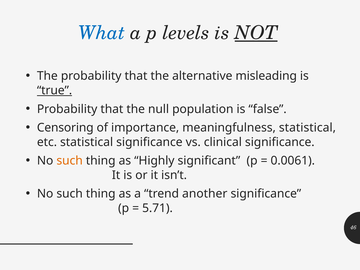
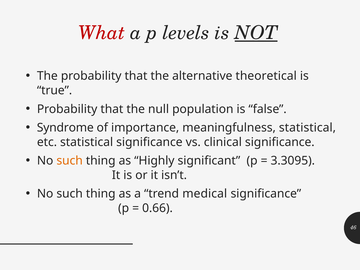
What colour: blue -> red (102, 33)
misleading: misleading -> theoretical (266, 76)
true underline: present -> none (55, 90)
Censoring: Censoring -> Syndrome (65, 128)
0.0061: 0.0061 -> 3.3095 (293, 161)
another: another -> medical (205, 194)
5.71: 5.71 -> 0.66 (157, 208)
